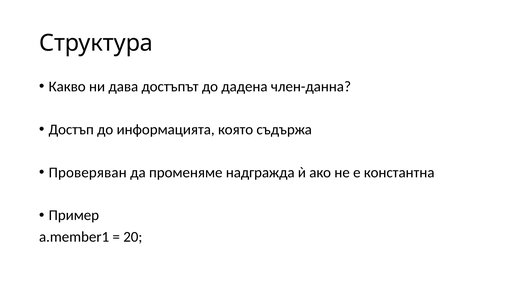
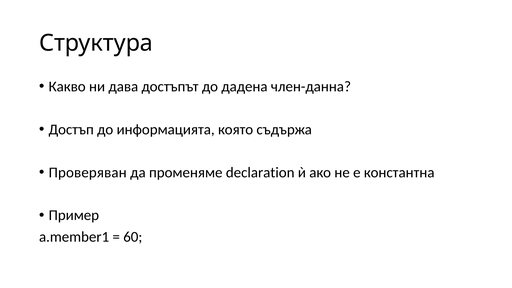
надгражда: надгражда -> declaration (260, 172)
20: 20 -> 60 (133, 237)
